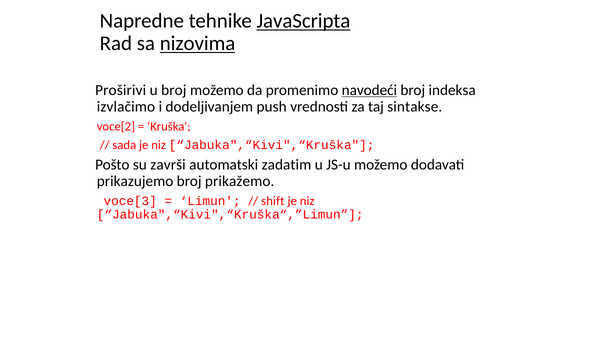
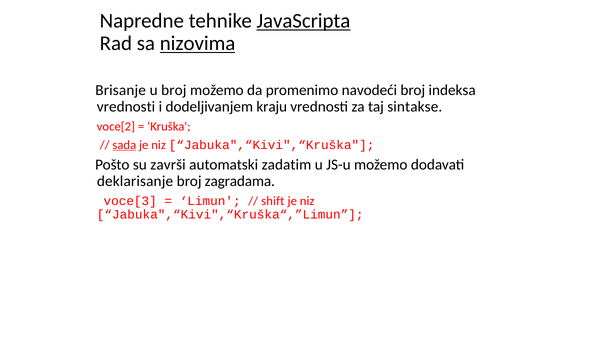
Proširivi: Proširivi -> Brisanje (121, 90)
navodeći underline: present -> none (369, 90)
izvlačimo: izvlačimo -> vrednosti (126, 107)
push: push -> kraju (272, 107)
sada underline: none -> present (124, 145)
prikazujemo: prikazujemo -> deklarisanje (135, 181)
prikažemo: prikažemo -> zagradama (240, 181)
